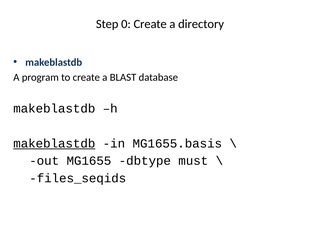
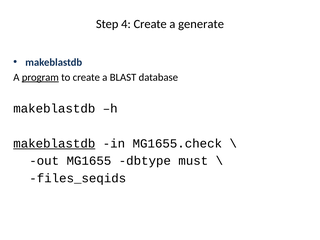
0: 0 -> 4 (126, 24)
directory: directory -> generate (201, 24)
program underline: none -> present (40, 77)
MG1655.basis: MG1655.basis -> MG1655.check (177, 143)
